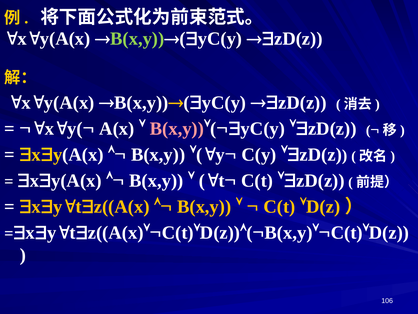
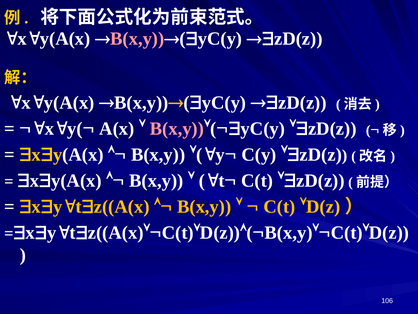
B(x,y colour: light green -> pink (137, 39)
